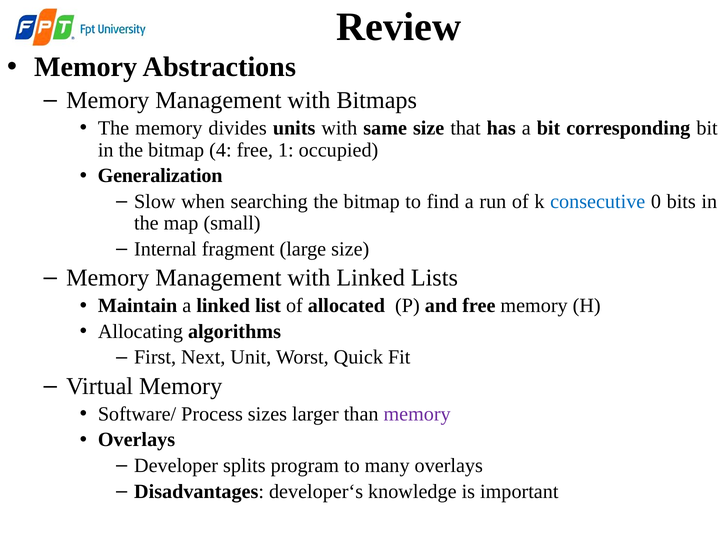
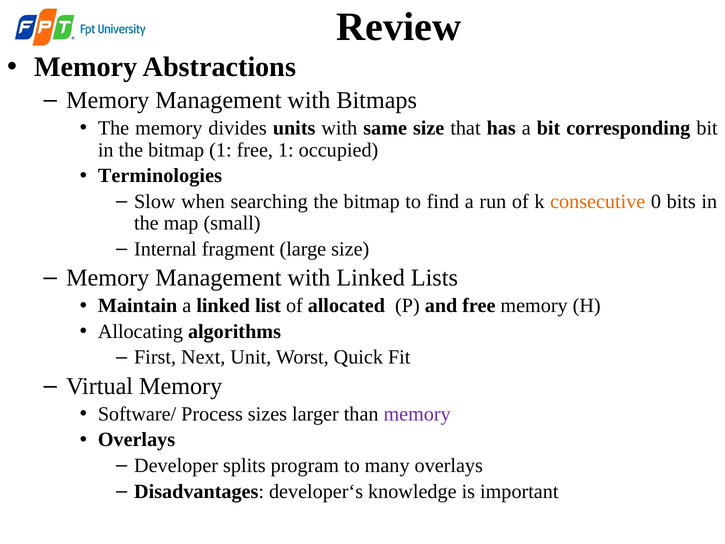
bitmap 4: 4 -> 1 (220, 150)
Generalization: Generalization -> Terminologies (160, 176)
consecutive colour: blue -> orange (598, 201)
